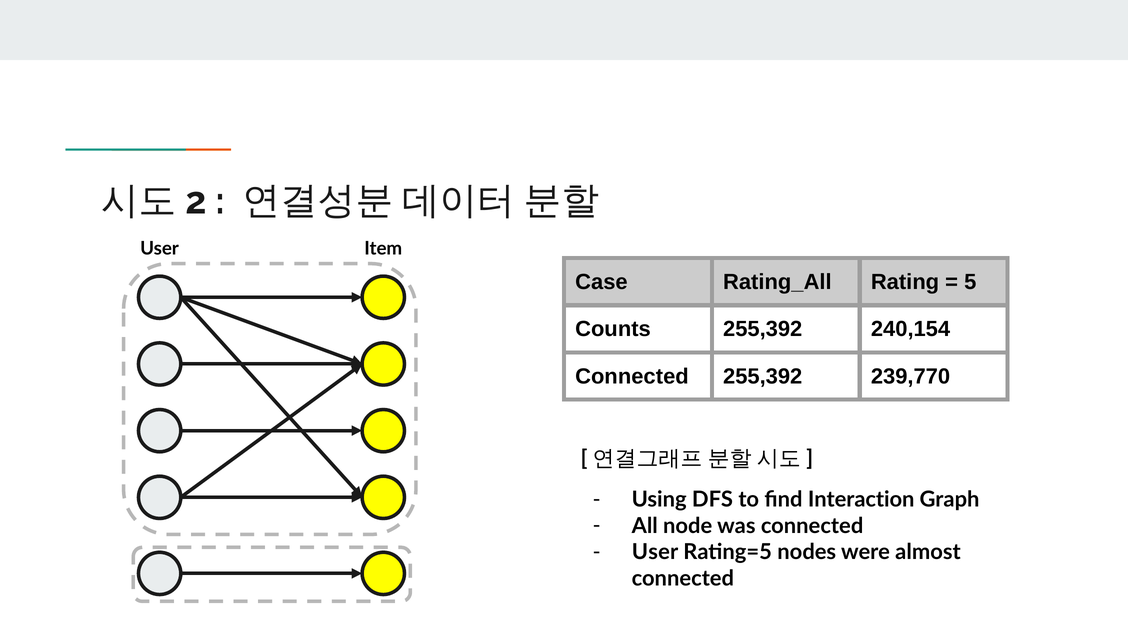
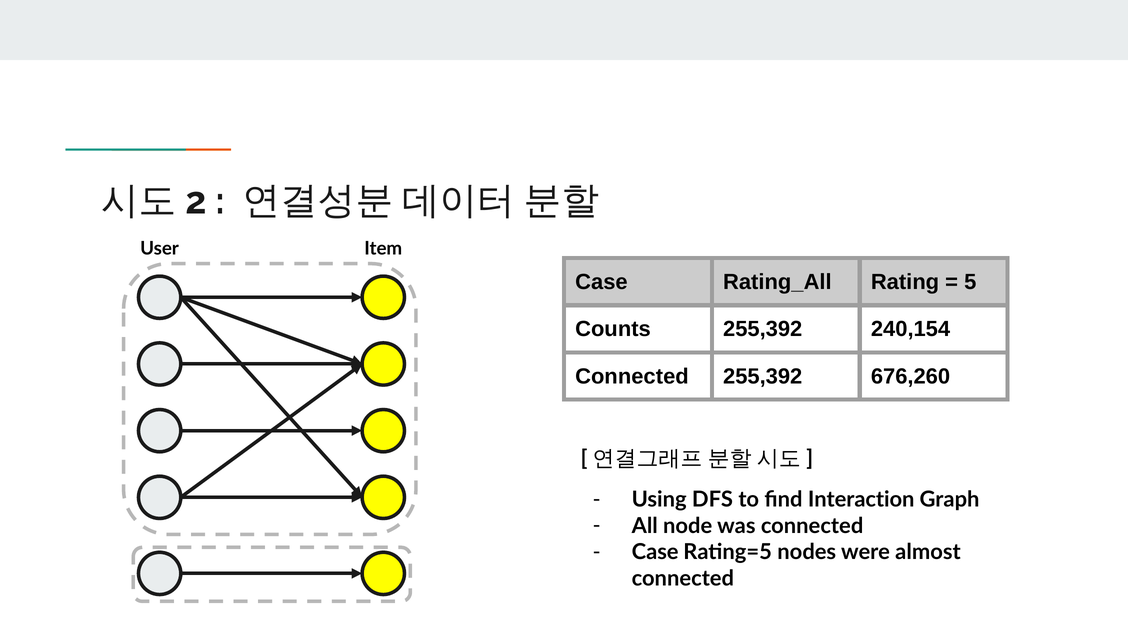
239,770: 239,770 -> 676,260 (911, 377)
User: User -> Case (655, 553)
